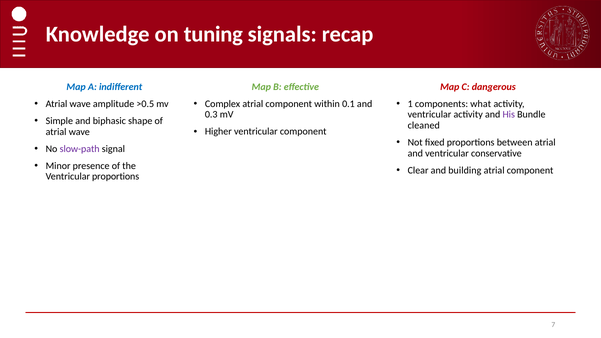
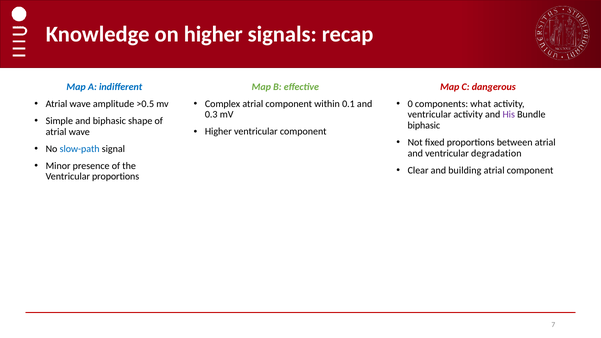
on tuning: tuning -> higher (213, 34)
1: 1 -> 0 (410, 104)
cleaned: cleaned -> biphasic (424, 125)
slow-path colour: purple -> blue (80, 149)
conservative: conservative -> degradation (496, 153)
